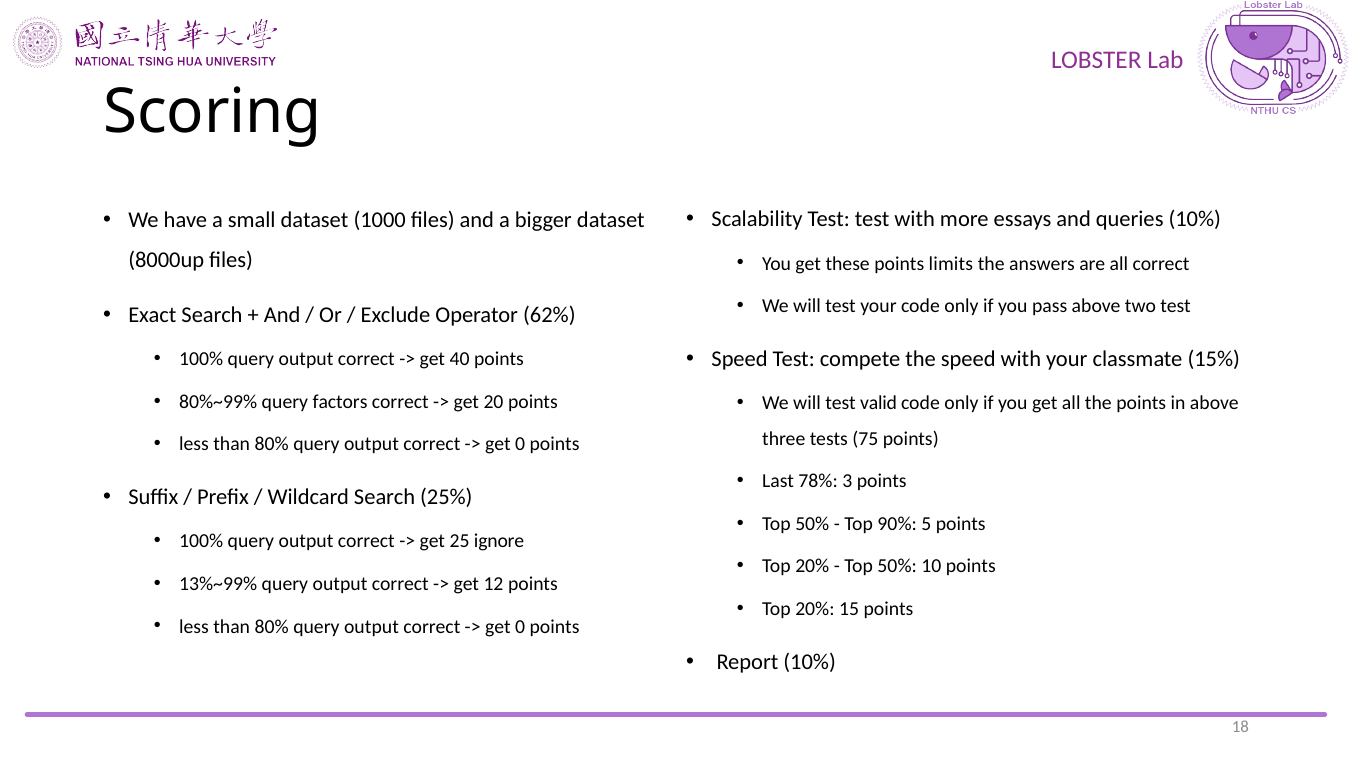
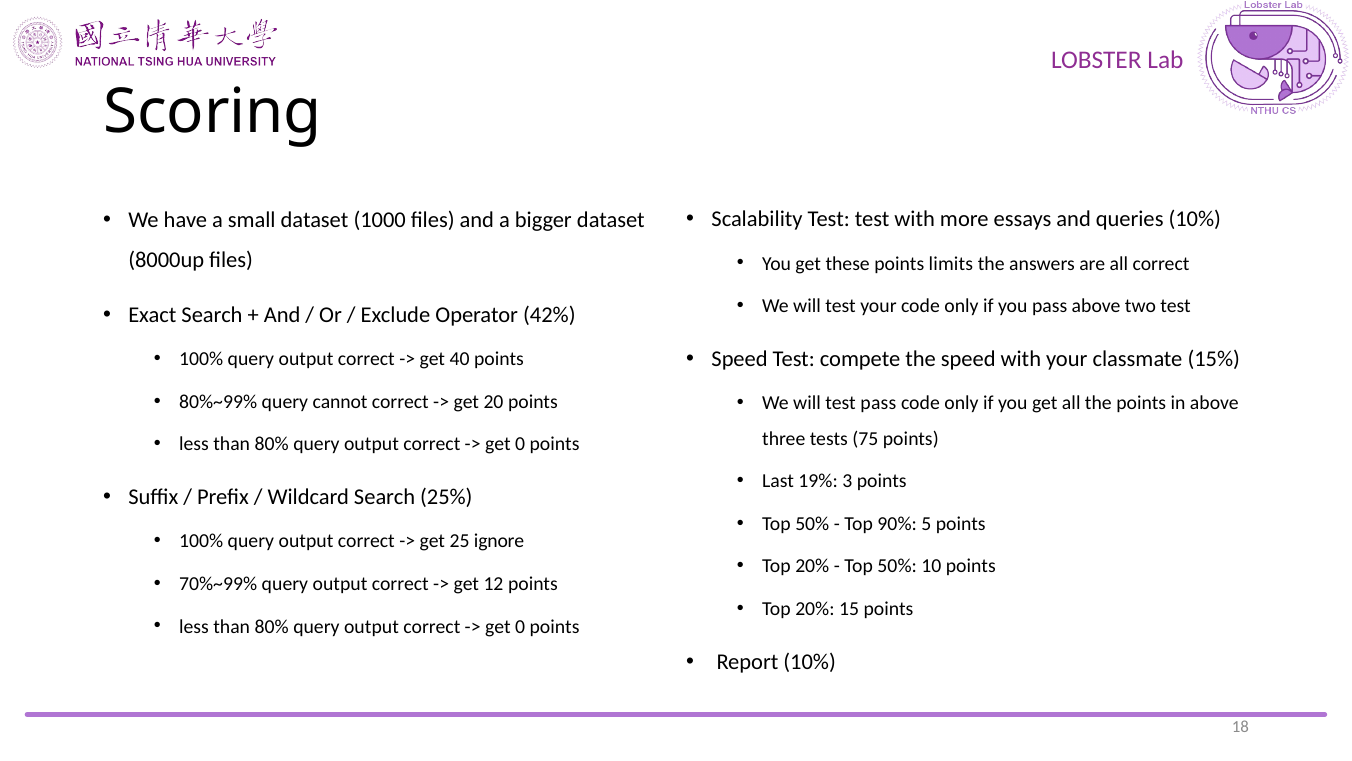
62%: 62% -> 42% (549, 315)
factors: factors -> cannot (340, 401)
test valid: valid -> pass (878, 403)
78%: 78% -> 19% (818, 481)
13%~99%: 13%~99% -> 70%~99% (218, 584)
